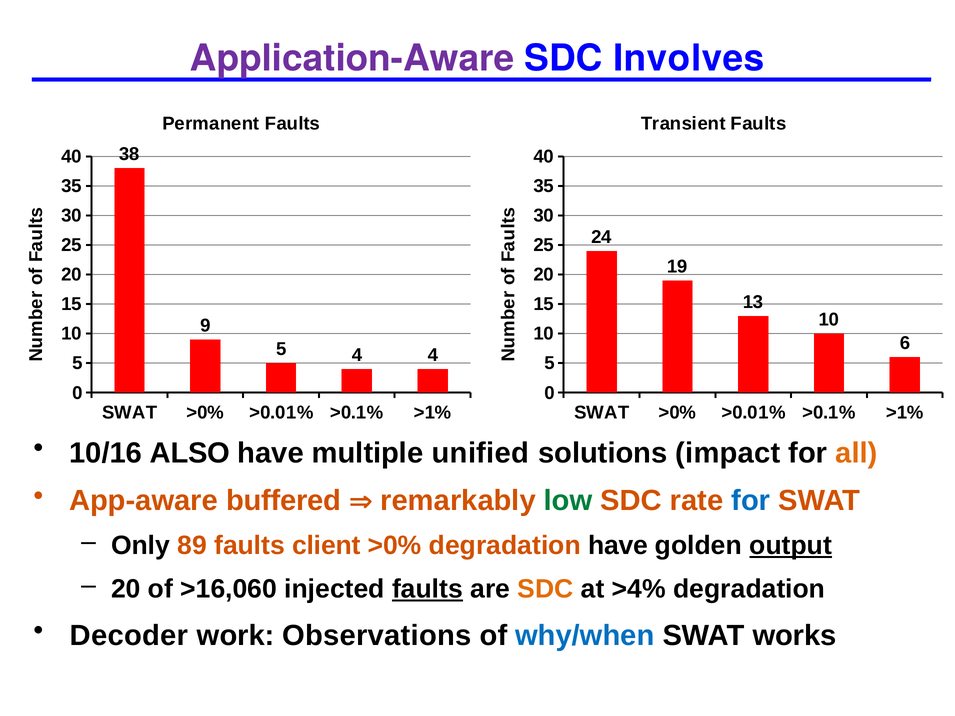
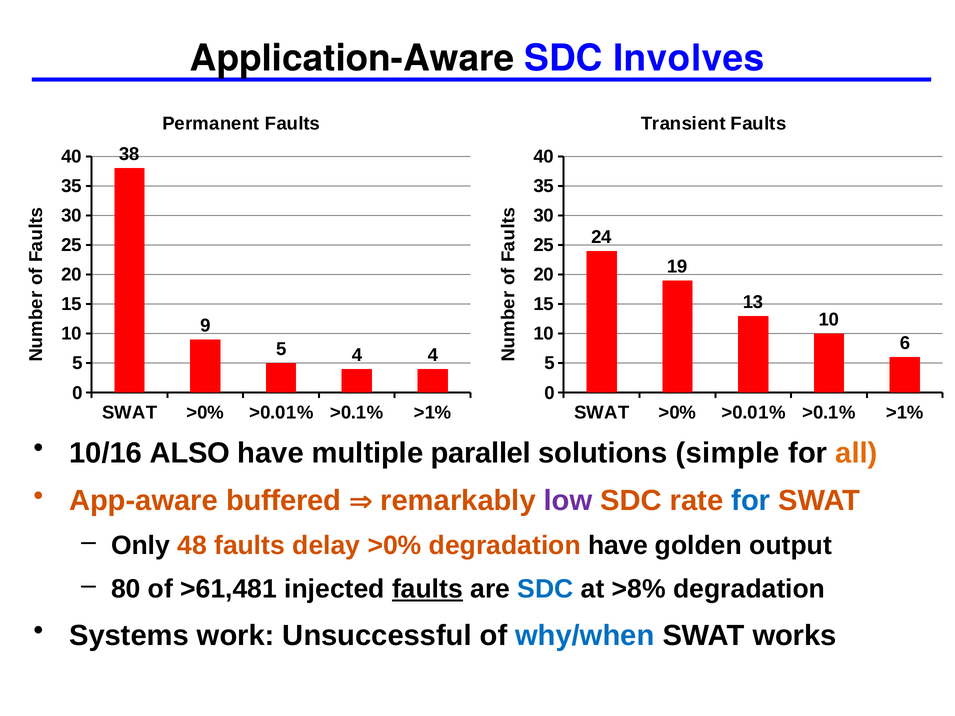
Application-Aware colour: purple -> black (352, 58)
unified: unified -> parallel (481, 453)
impact: impact -> simple (728, 453)
low colour: green -> purple (568, 501)
89: 89 -> 48 (192, 546)
client: client -> delay (326, 546)
output underline: present -> none (791, 546)
20: 20 -> 80 (126, 589)
>16,060: >16,060 -> >61,481 (229, 589)
SDC colour: orange -> blue (546, 589)
>4%: >4% -> >8% (639, 589)
Decoder: Decoder -> Systems (129, 636)
Observations: Observations -> Unsuccessful (377, 636)
